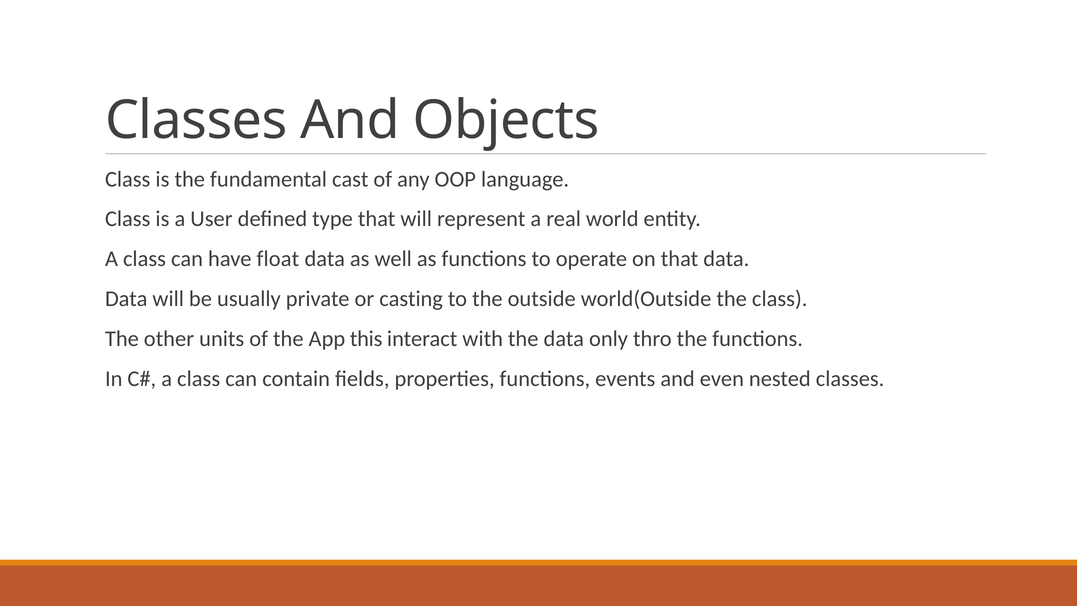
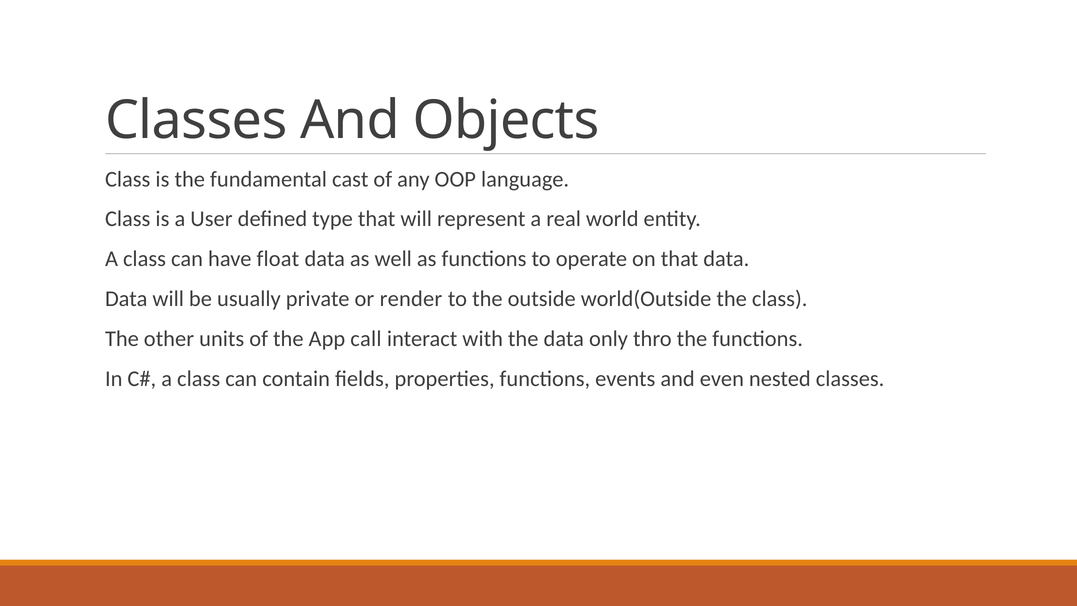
casting: casting -> render (411, 299)
this: this -> call (366, 339)
